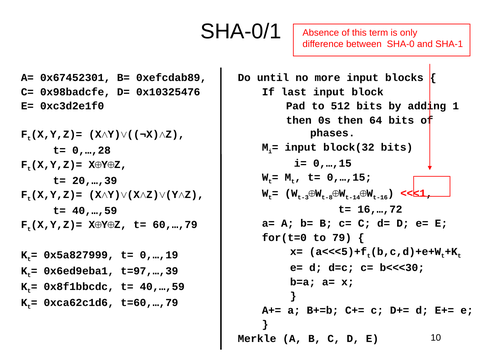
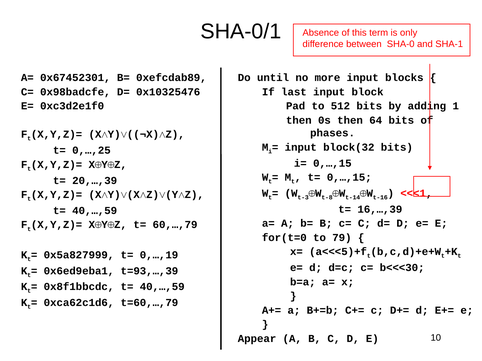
0,…,28: 0,…,28 -> 0,…,25 (91, 151)
16,…,72: 16,…,72 -> 16,…,39 (380, 210)
t=97,…,39: t=97,…,39 -> t=93,…,39 (149, 271)
Merkle: Merkle -> Appear (257, 339)
